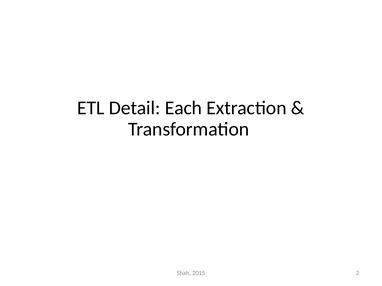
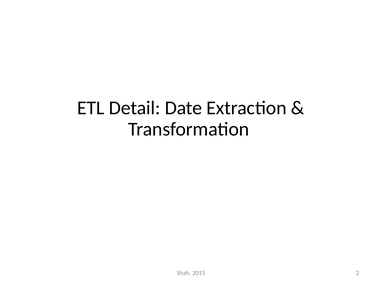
Each: Each -> Date (183, 108)
